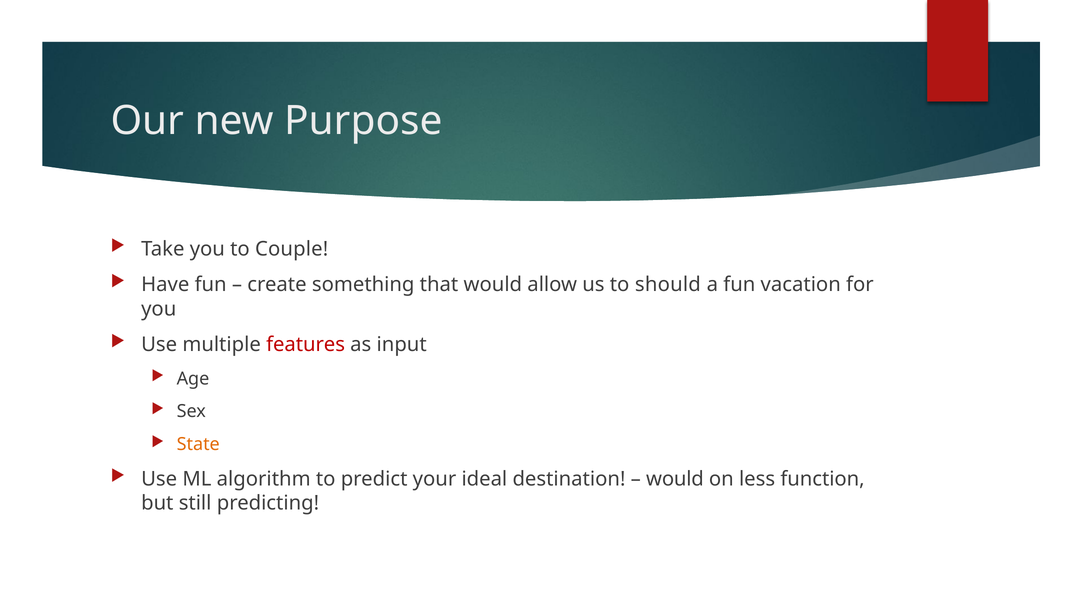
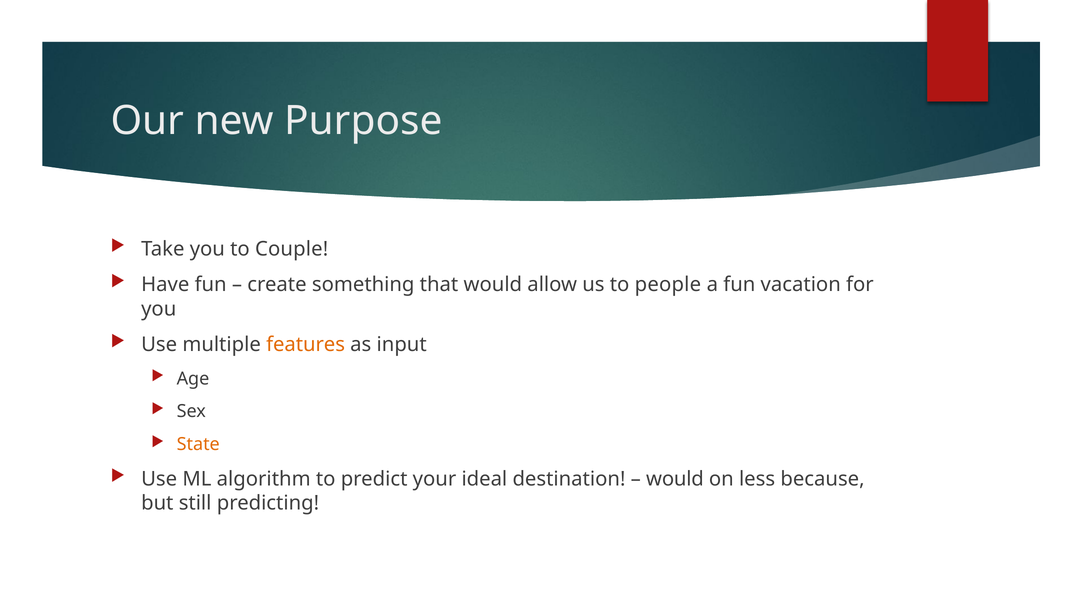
should: should -> people (668, 285)
features colour: red -> orange (306, 345)
function: function -> because (823, 479)
